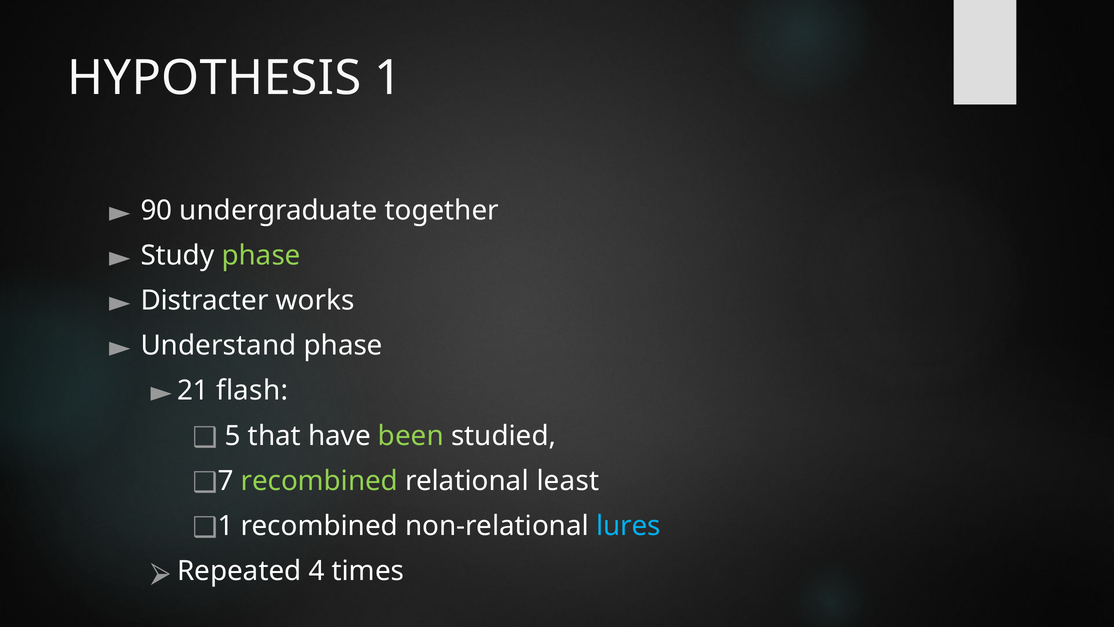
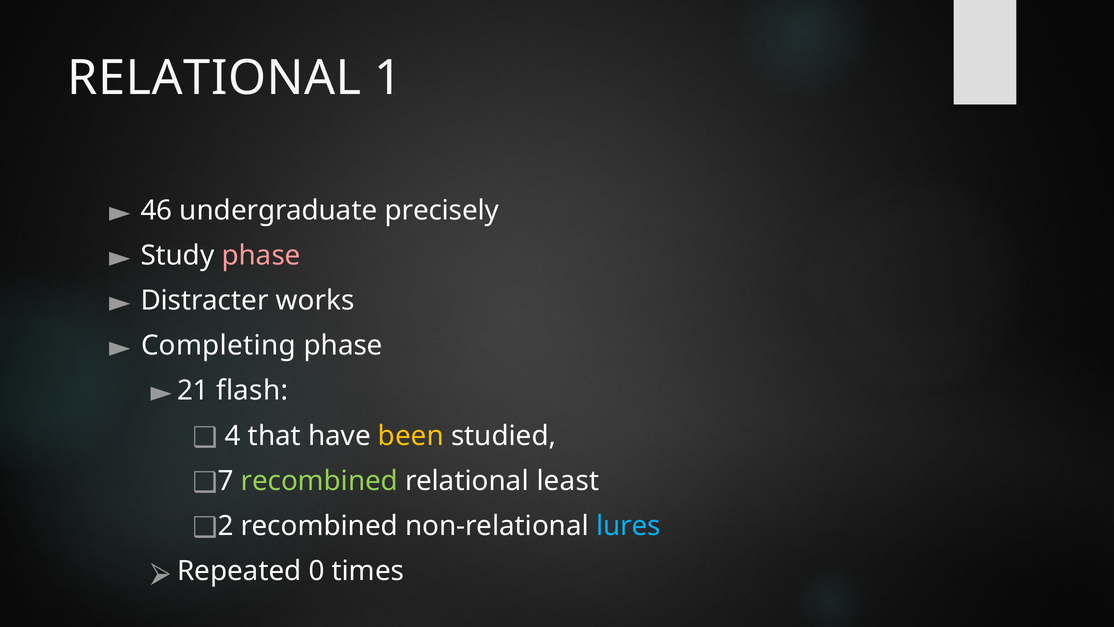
HYPOTHESIS: HYPOTHESIS -> RELATIONAL (214, 78)
90: 90 -> 46 (156, 210)
together: together -> precisely (442, 210)
phase colour: light green -> pink (261, 255)
Understand: Understand -> Completing (218, 346)
5: 5 -> 4 (233, 436)
been colour: light green -> yellow (411, 436)
1: 1 -> 2 (226, 526)
4: 4 -> 0 (317, 571)
